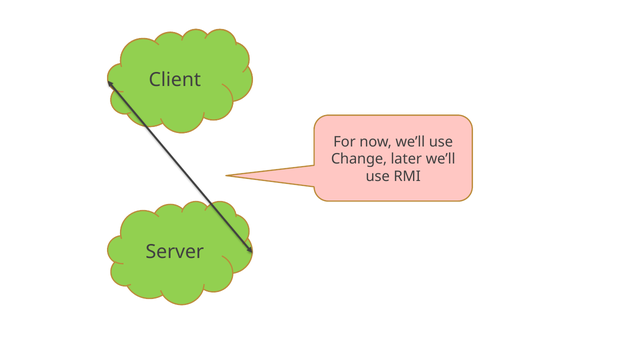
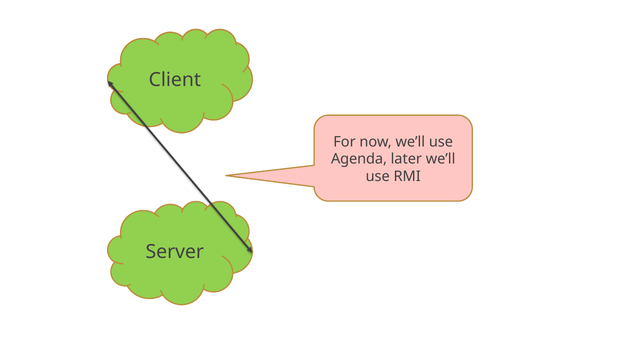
Change: Change -> Agenda (359, 159)
